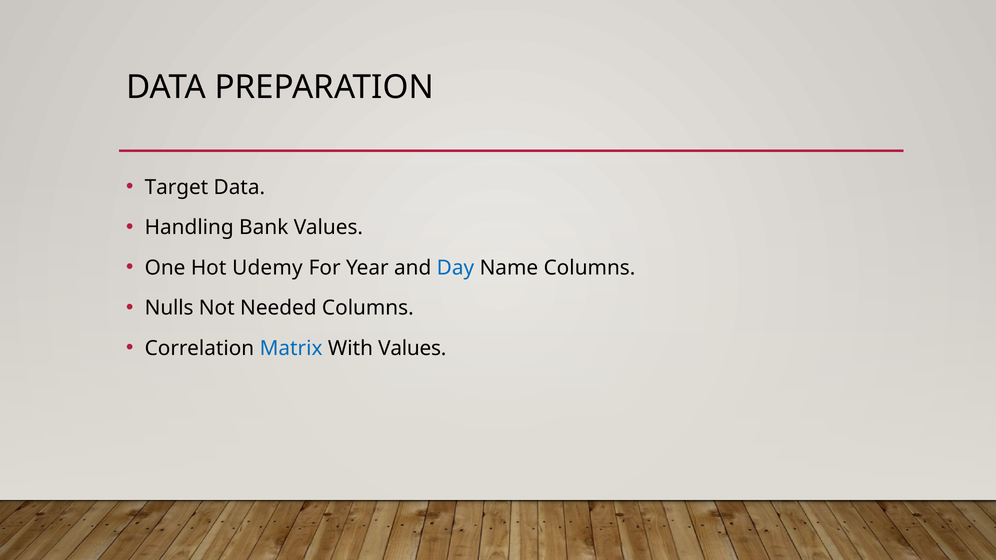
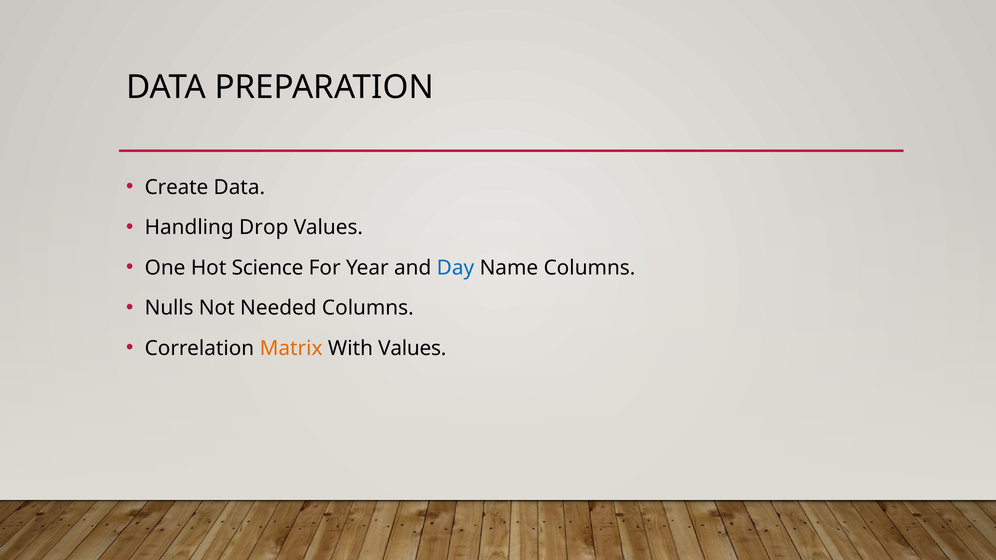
Target: Target -> Create (176, 187)
Bank: Bank -> Drop (264, 228)
Udemy: Udemy -> Science (268, 268)
Matrix colour: blue -> orange (291, 348)
